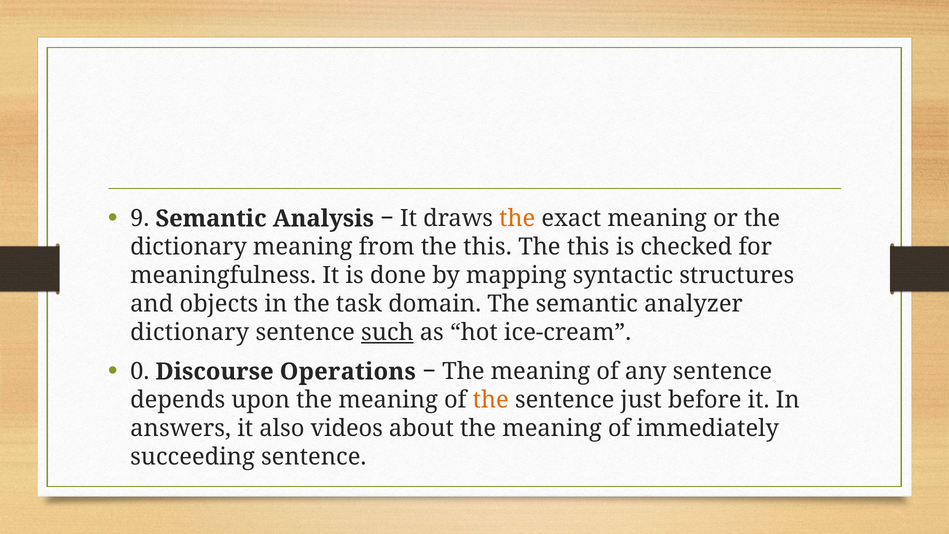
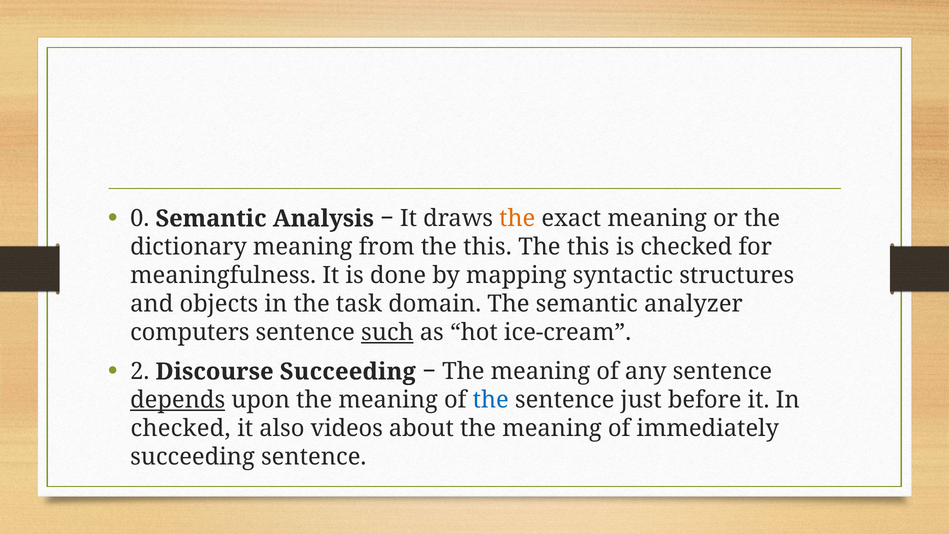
9: 9 -> 0 (140, 218)
dictionary: dictionary -> computers (190, 332)
0: 0 -> 2 (140, 372)
Discourse Operations: Operations -> Succeeding (348, 372)
depends underline: none -> present (178, 400)
the colour: orange -> blue (491, 400)
answers: answers -> checked (181, 428)
